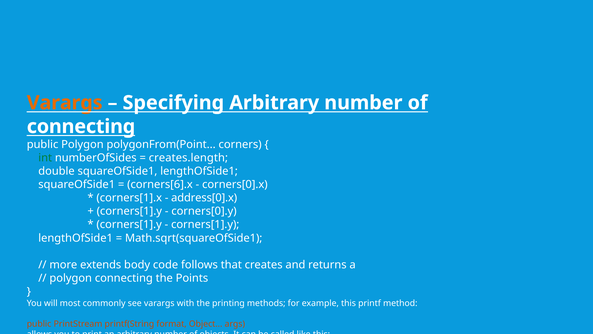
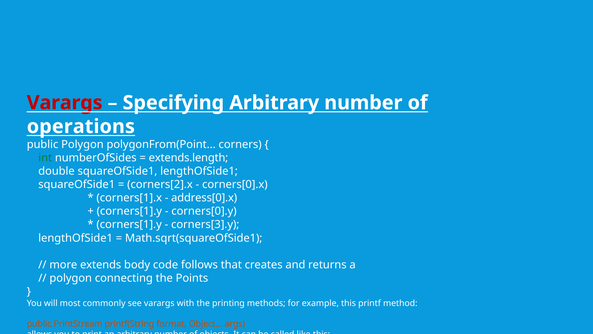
Varargs colour: orange -> red (65, 103)
connecting: connecting -> operations (81, 126)
creates.length: creates.length -> extends.length (188, 158)
corners[6].x: corners[6].x -> corners[2].x (160, 184)
corners[1].y: corners[1].y -> corners[3].y (205, 224)
